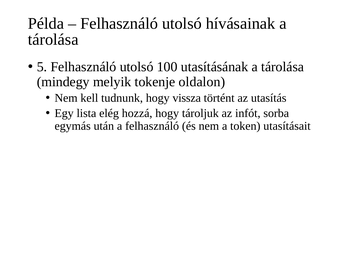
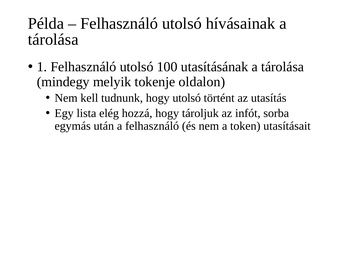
5: 5 -> 1 (42, 67)
hogy vissza: vissza -> utolsó (187, 98)
